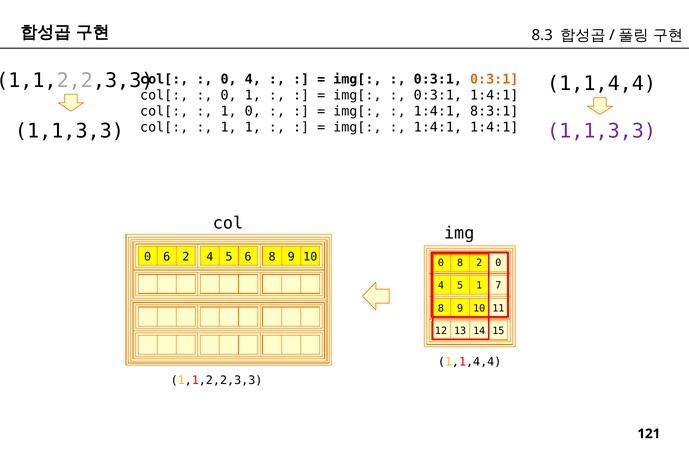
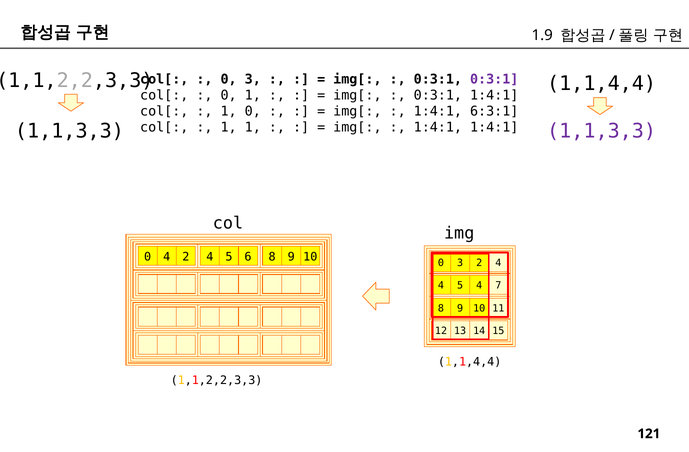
8.3: 8.3 -> 1.9 (542, 35)
4: 4 -> 3 (253, 79)
0:3:1 colour: orange -> purple (494, 79)
8:3:1: 8:3:1 -> 6:3:1 (494, 111)
0 6: 6 -> 4 (167, 257)
8: 8 -> 3 (460, 263)
0: 0 -> 4 (498, 263)
5 1: 1 -> 4 (479, 286)
